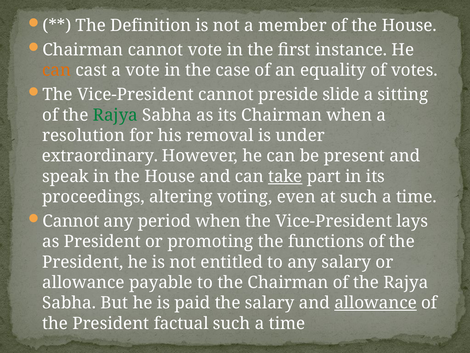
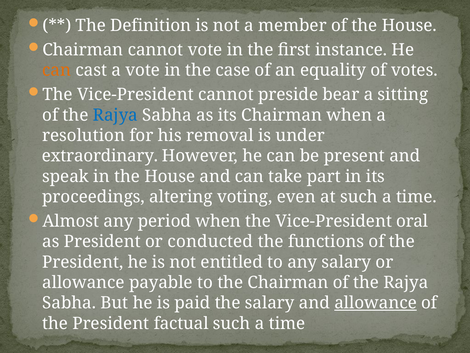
slide: slide -> bear (341, 95)
Rajya colour: green -> blue (115, 115)
take underline: present -> none (285, 176)
Cannot: Cannot -> Almost (71, 221)
lays: lays -> oral (412, 221)
promoting: promoting -> conducted (210, 241)
